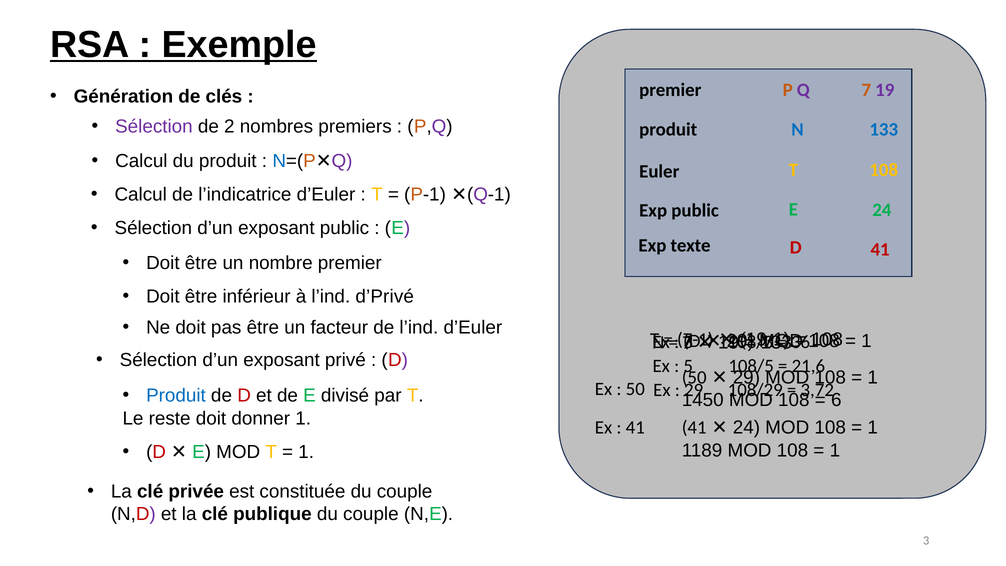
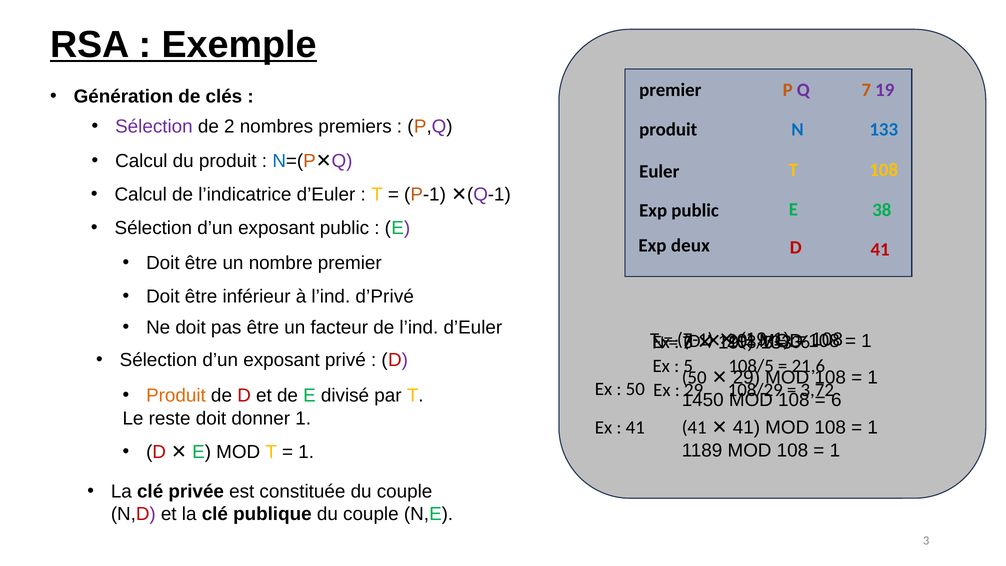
E 24: 24 -> 38 (882, 210)
texte: texte -> deux (690, 245)
Produit colour: blue -> orange (176, 396)
41 24: 24 -> 41 (746, 428)
